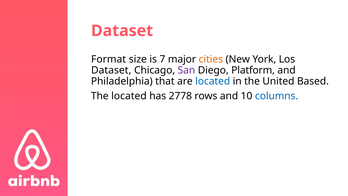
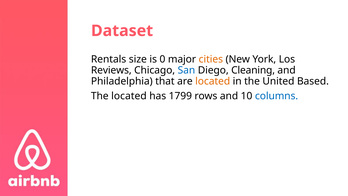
Format: Format -> Rentals (109, 59)
7: 7 -> 0 (162, 59)
Dataset: Dataset -> Reviews (111, 70)
San colour: purple -> blue (186, 70)
Platform: Platform -> Cleaning (253, 70)
located colour: blue -> orange (213, 81)
2778: 2778 -> 1799 (180, 96)
